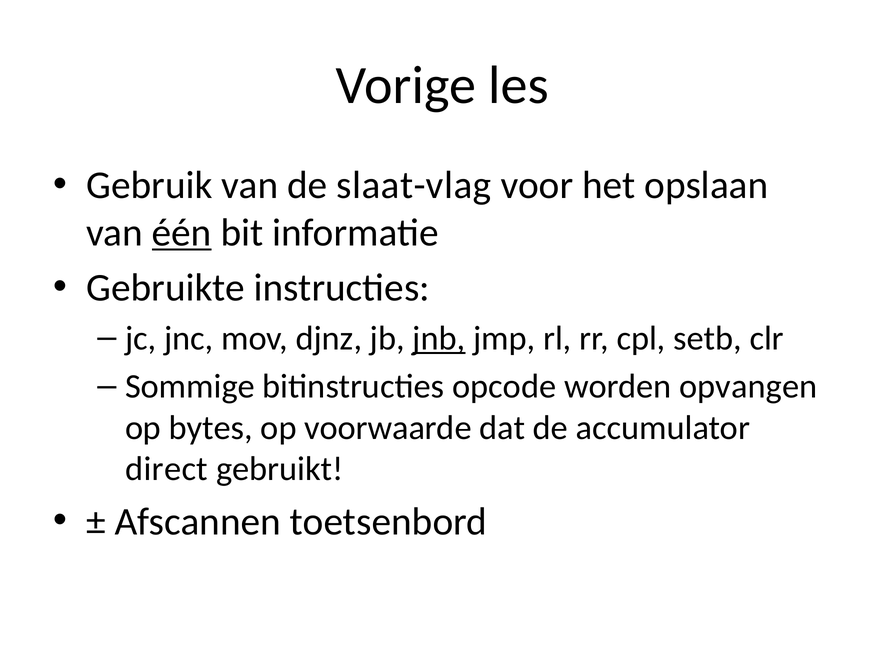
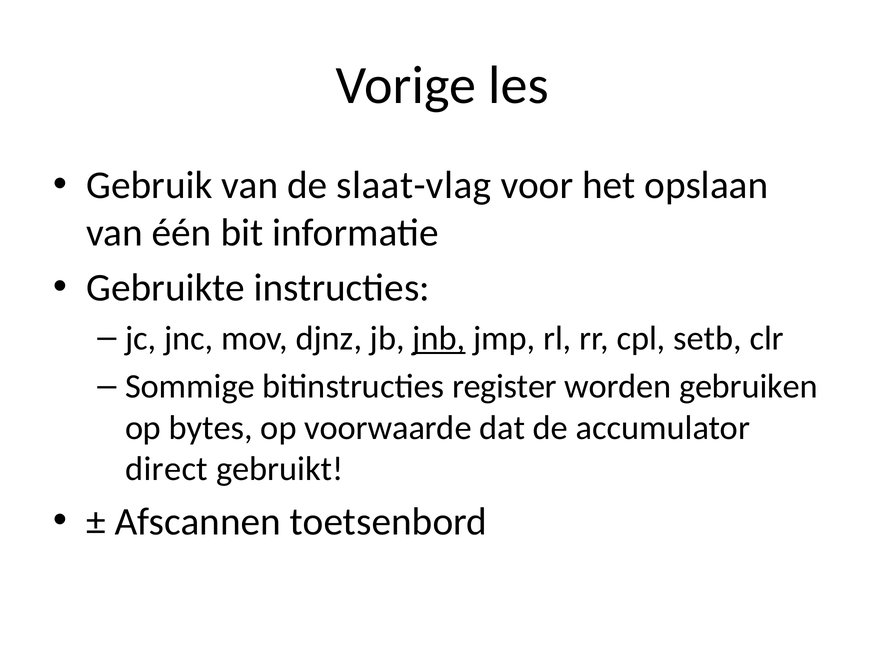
één underline: present -> none (182, 233)
opcode: opcode -> register (504, 387)
opvangen: opvangen -> gebruiken (748, 387)
